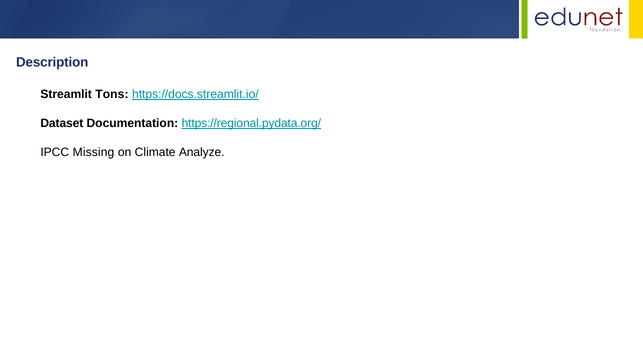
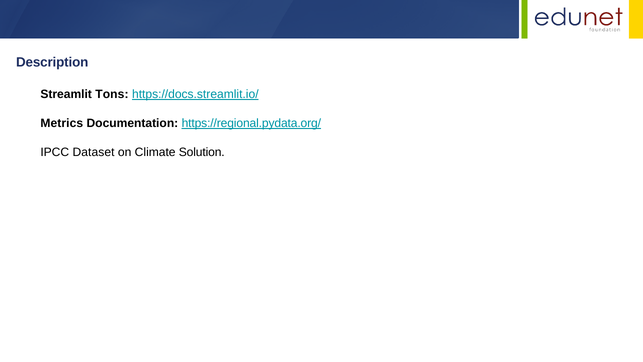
Dataset: Dataset -> Metrics (62, 123)
Missing: Missing -> Dataset (94, 152)
Analyze: Analyze -> Solution (202, 152)
